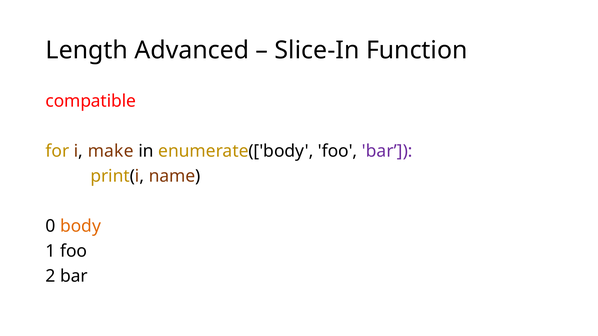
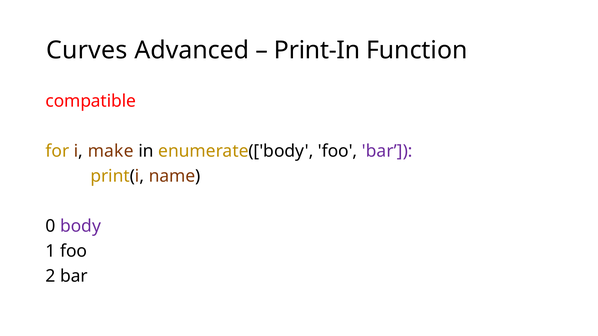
Length: Length -> Curves (87, 50)
Slice-In: Slice-In -> Print-In (317, 50)
body colour: orange -> purple (80, 226)
